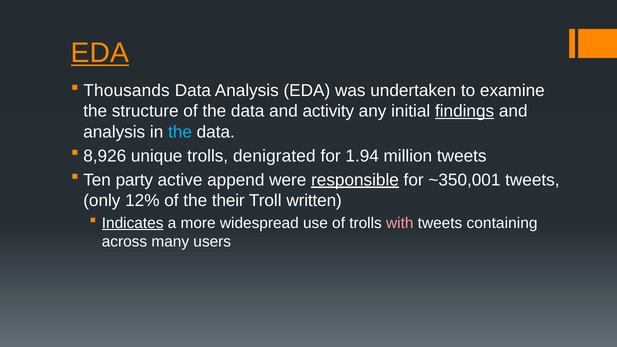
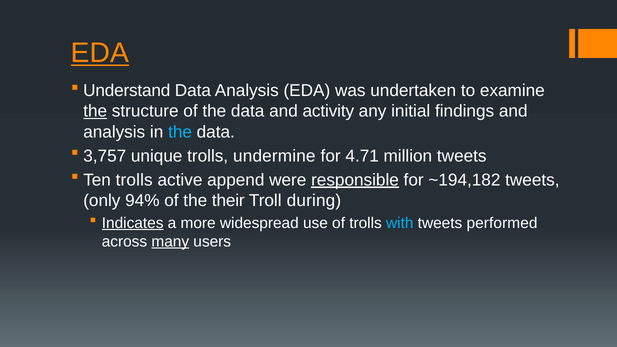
Thousands: Thousands -> Understand (127, 91)
the underline: none -> present (95, 111)
findings underline: present -> none (465, 111)
8,926: 8,926 -> 3,757 (105, 156)
denigrated: denigrated -> undermine (274, 156)
1.94: 1.94 -> 4.71 (362, 156)
Ten party: party -> trolls (134, 180)
~350,001: ~350,001 -> ~194,182 (464, 180)
12%: 12% -> 94% (142, 201)
written: written -> during (314, 201)
with colour: pink -> light blue (400, 223)
containing: containing -> performed (502, 223)
many underline: none -> present (170, 242)
